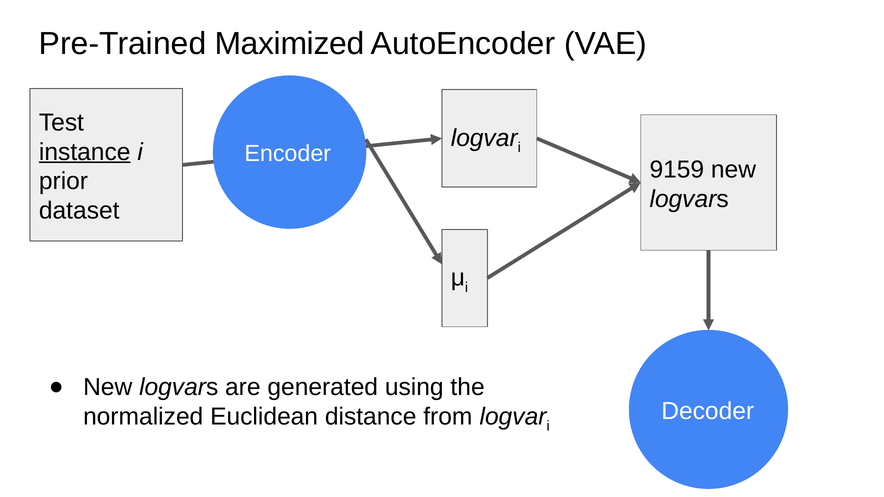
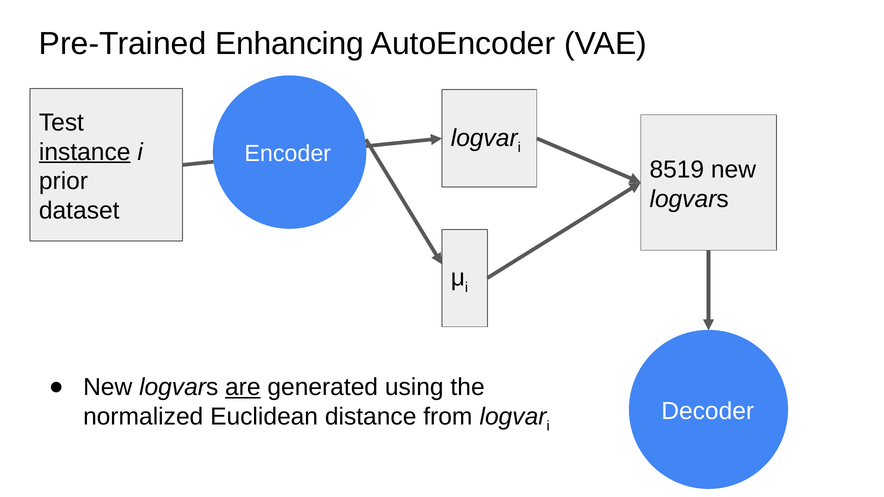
Maximized: Maximized -> Enhancing (289, 44)
9159: 9159 -> 8519 (677, 170)
are underline: none -> present (243, 387)
